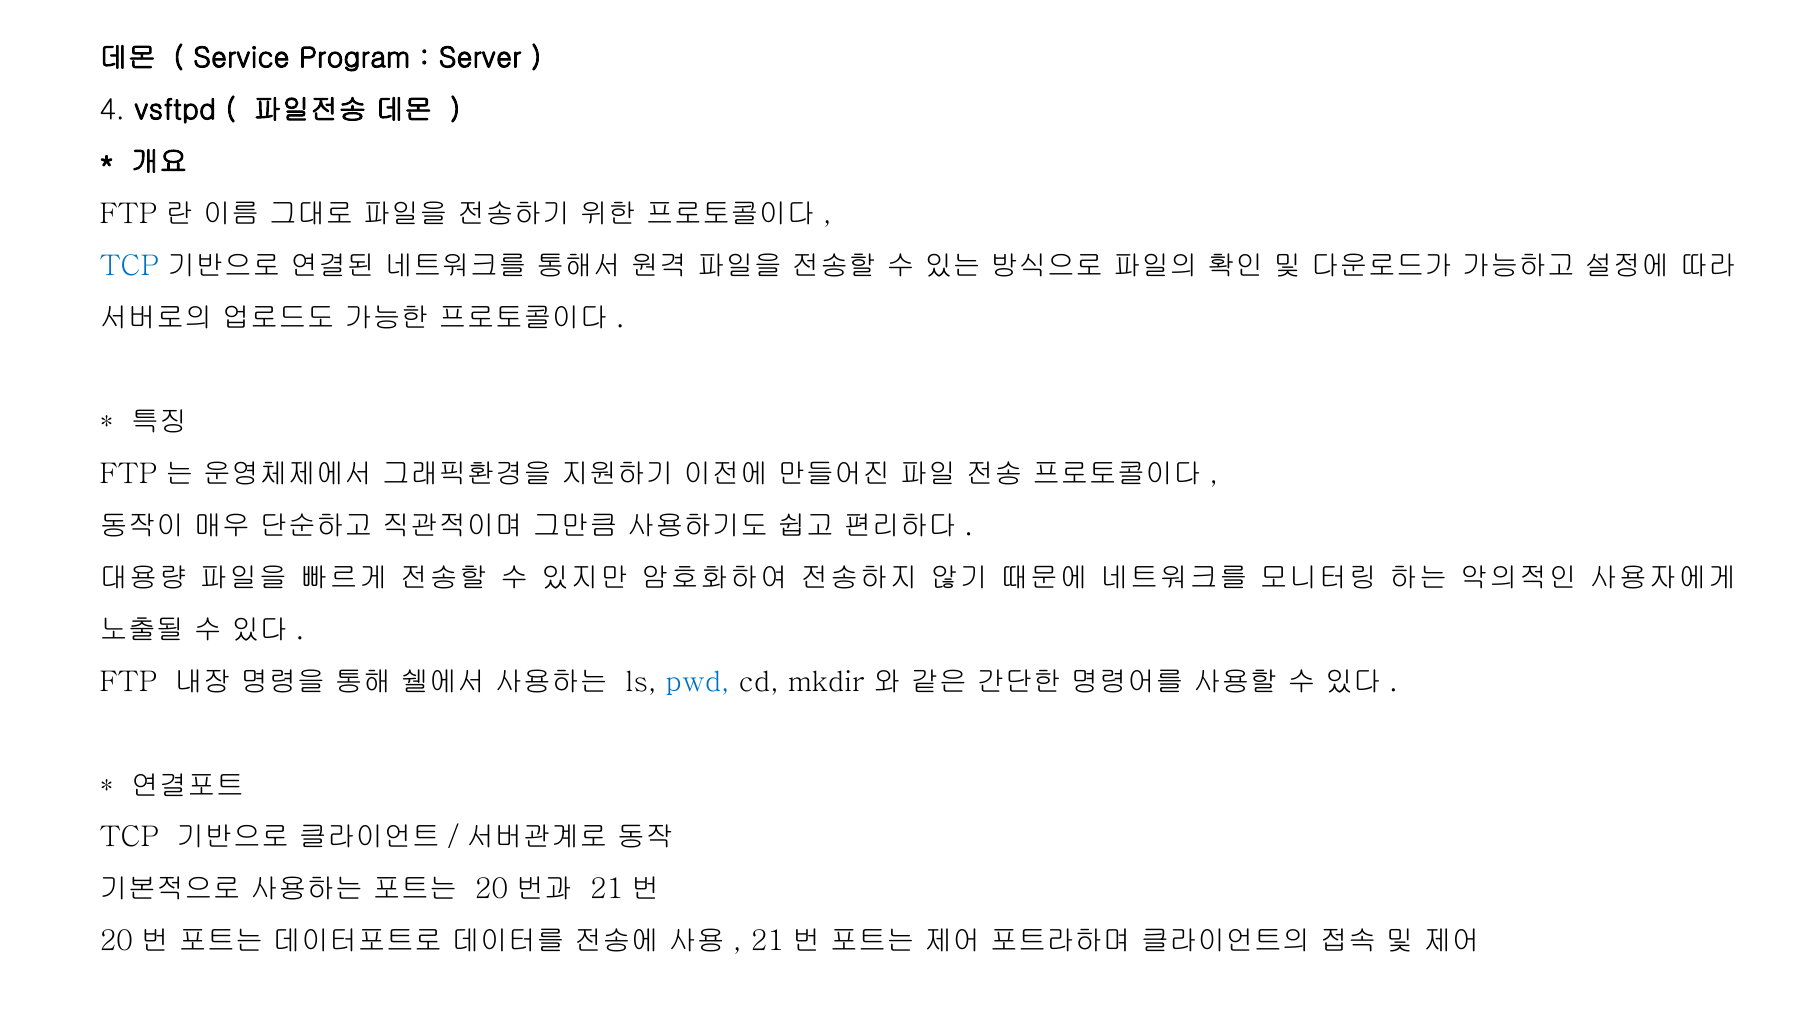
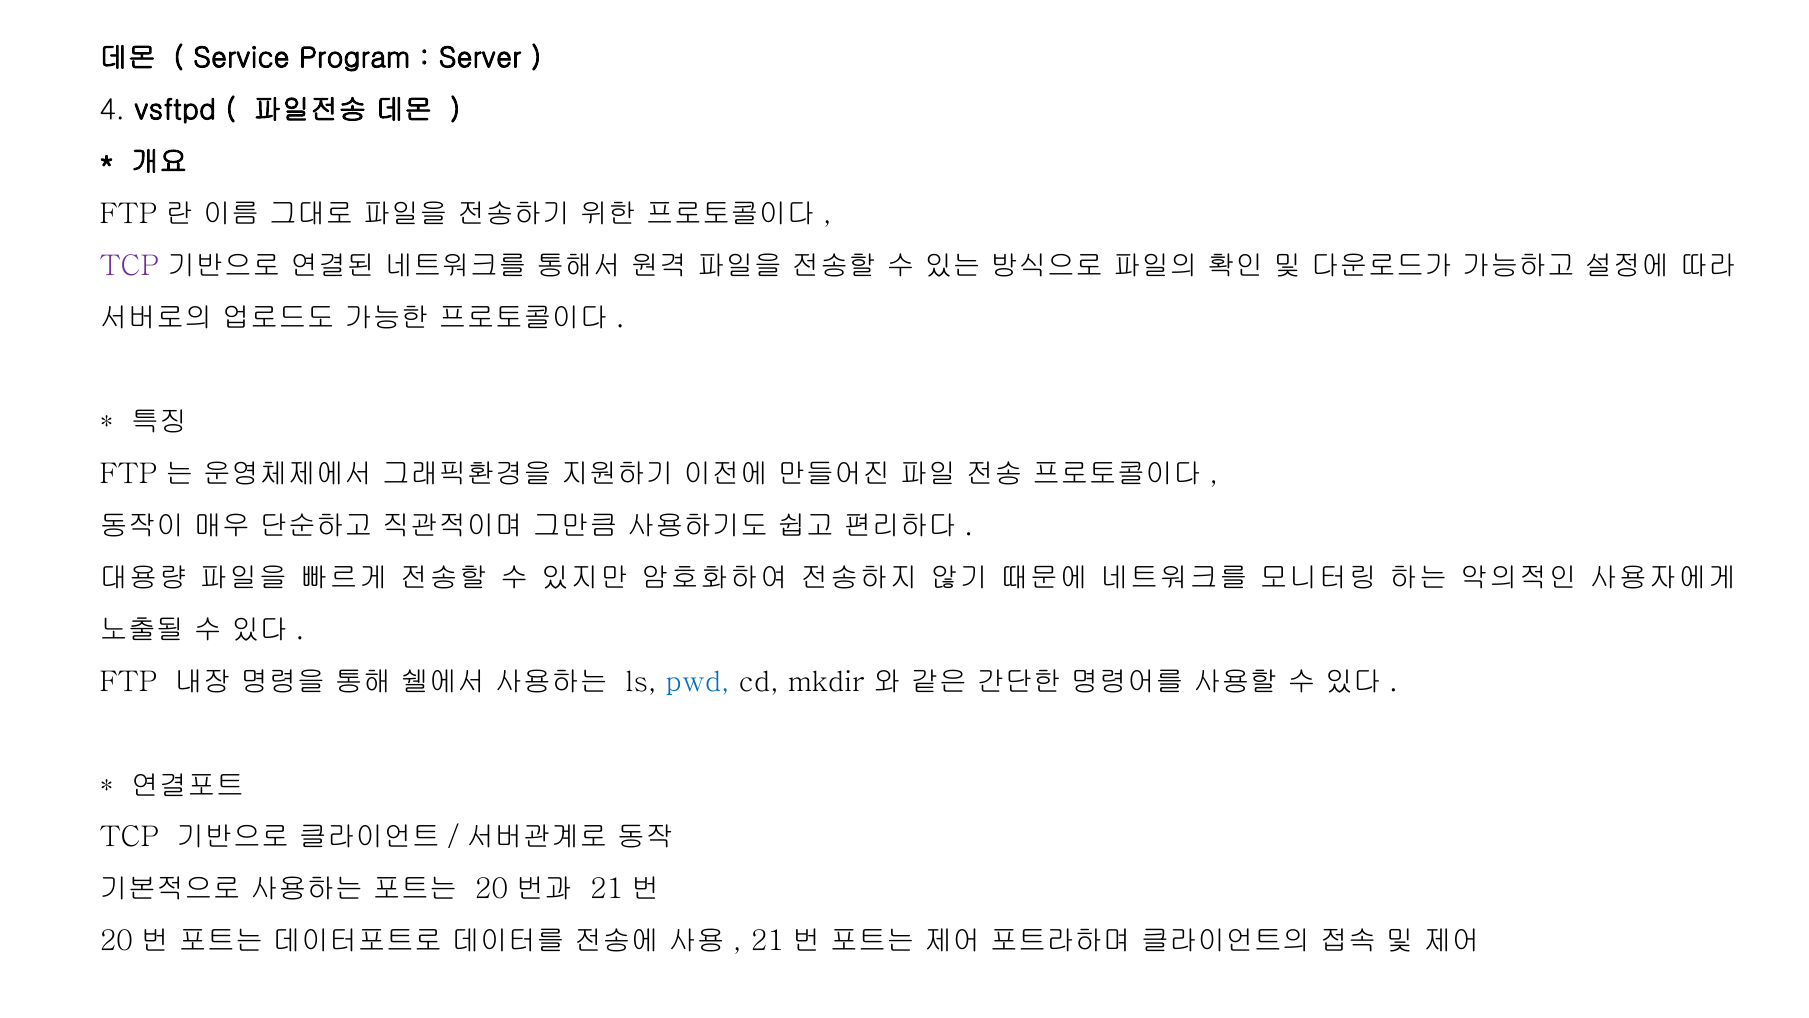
TCP colour: blue -> purple (129, 266)
